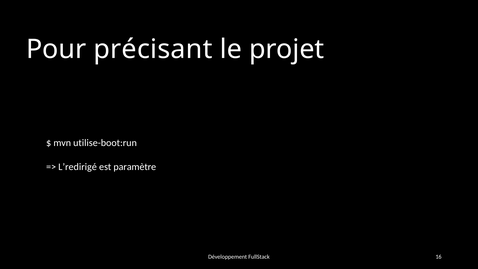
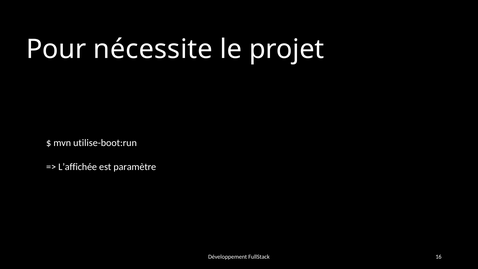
précisant: précisant -> nécessite (153, 49)
L’redirigé: L’redirigé -> L’affichée (78, 167)
